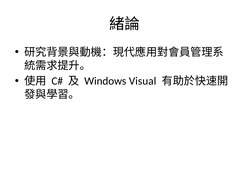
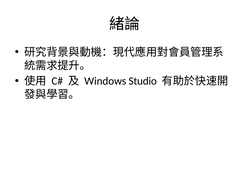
Visual: Visual -> Studio (143, 81)
